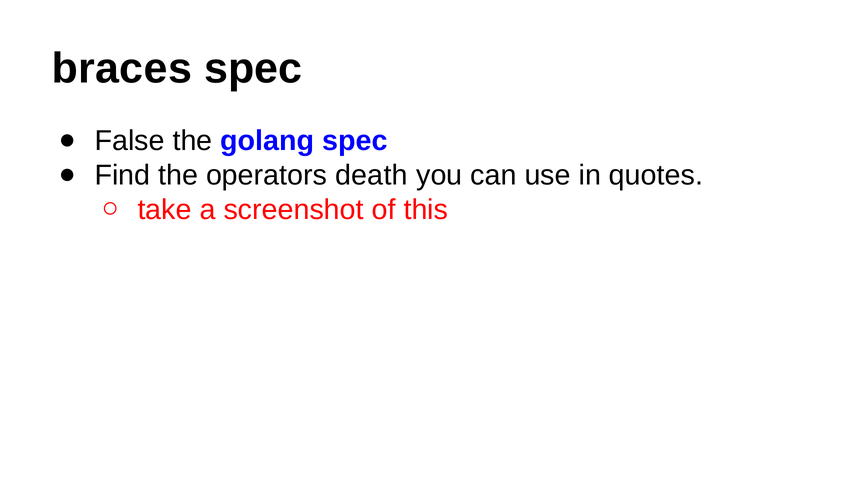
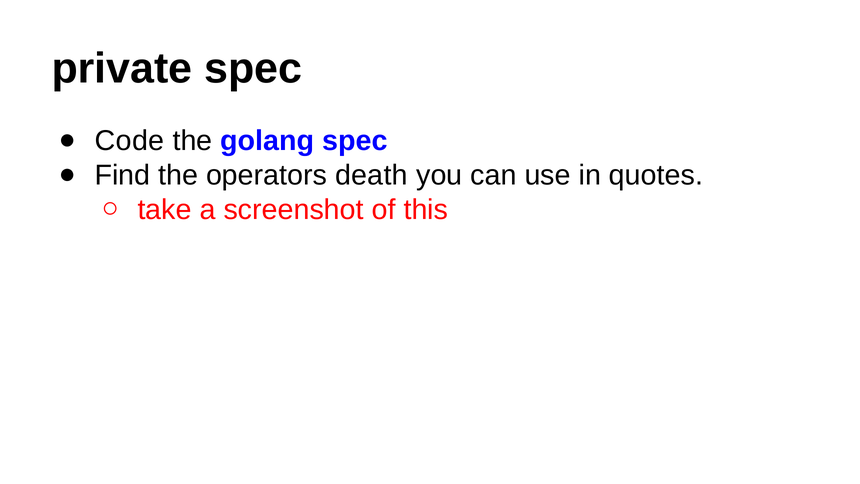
braces: braces -> private (122, 69)
False: False -> Code (130, 141)
